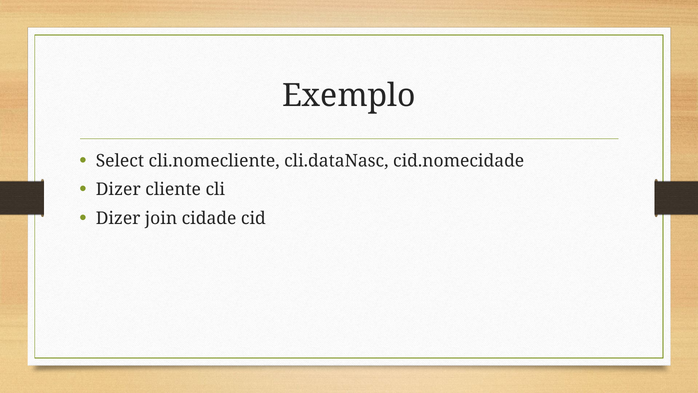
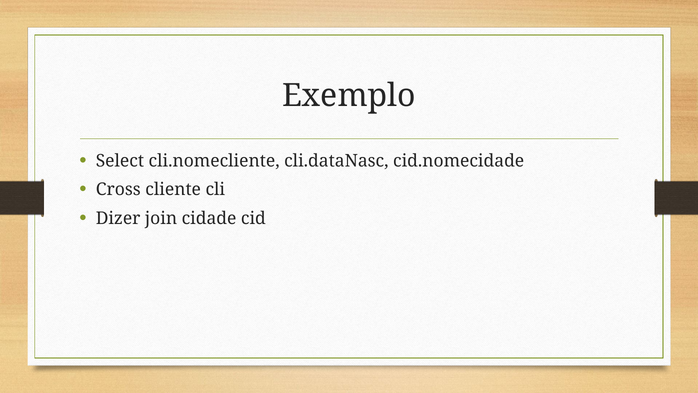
Dizer: Dizer -> Cross (118, 189)
